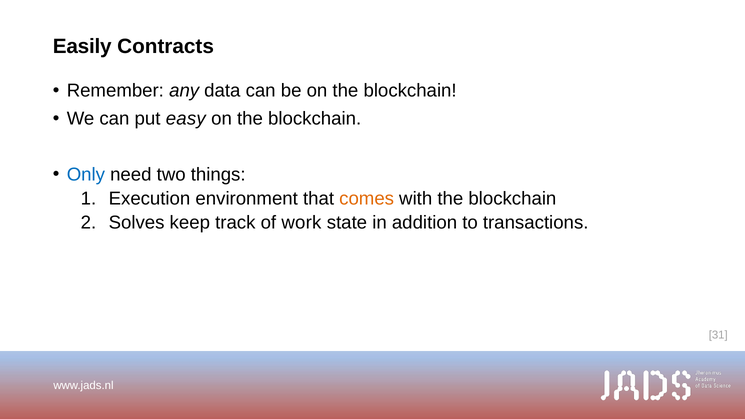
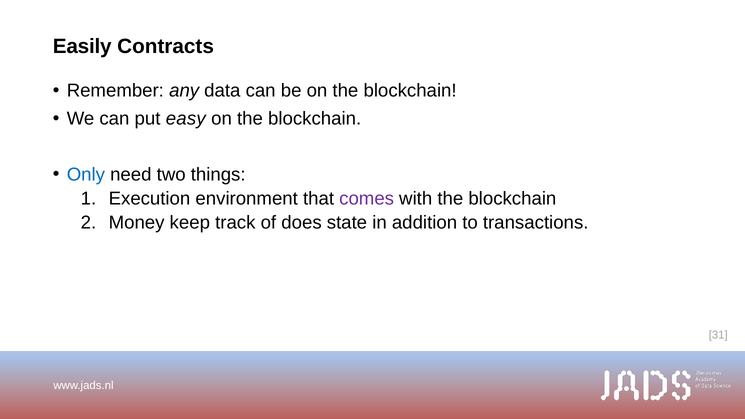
comes colour: orange -> purple (367, 198)
Solves: Solves -> Money (137, 222)
work: work -> does (302, 222)
